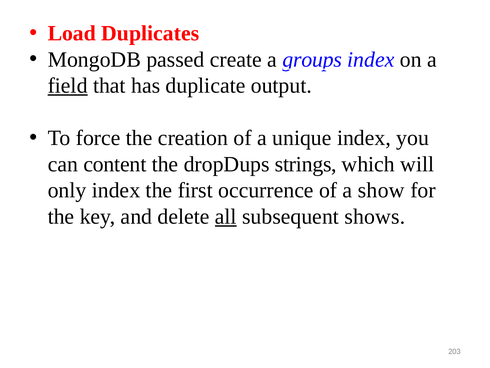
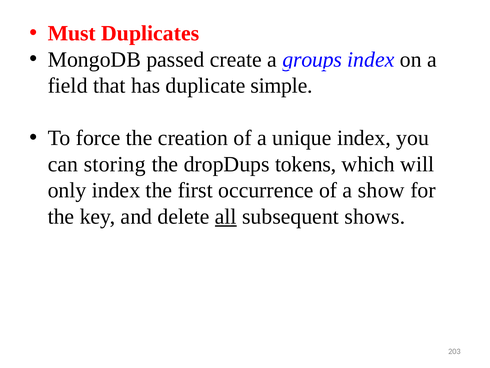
Load: Load -> Must (72, 33)
field underline: present -> none (68, 86)
output: output -> simple (281, 86)
content: content -> storing (115, 164)
strings: strings -> tokens (306, 164)
